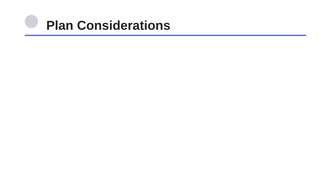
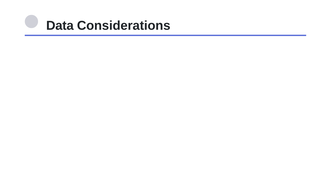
Plan: Plan -> Data (60, 26)
